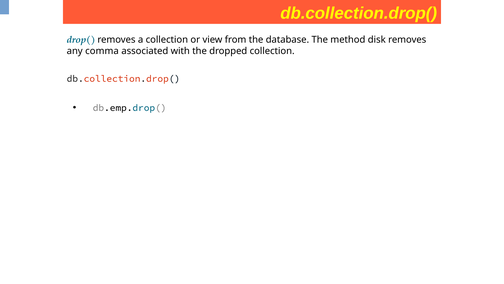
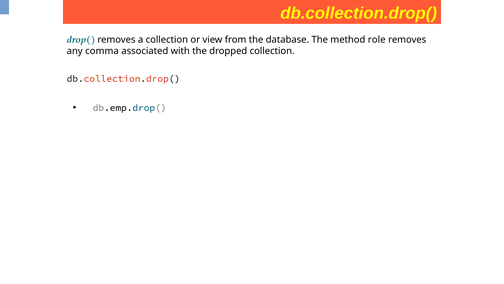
disk: disk -> role (377, 40)
